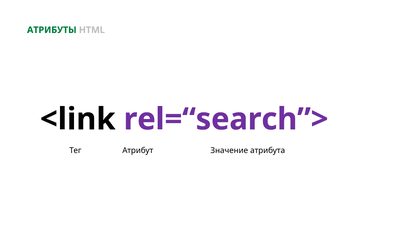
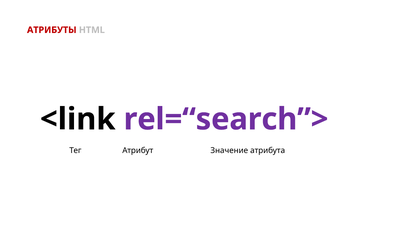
АТРИБУТЫ colour: green -> red (52, 30)
